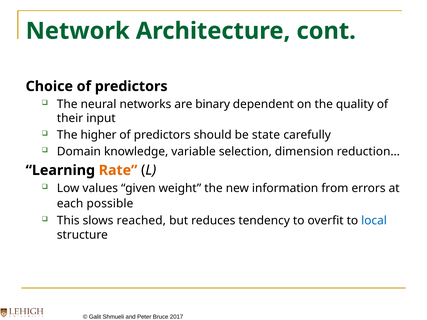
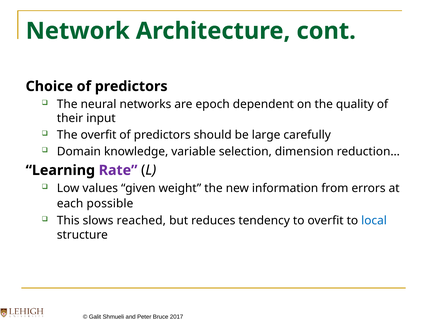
binary: binary -> epoch (213, 104)
The higher: higher -> overfit (99, 135)
state: state -> large (266, 135)
Rate colour: orange -> purple (118, 170)
